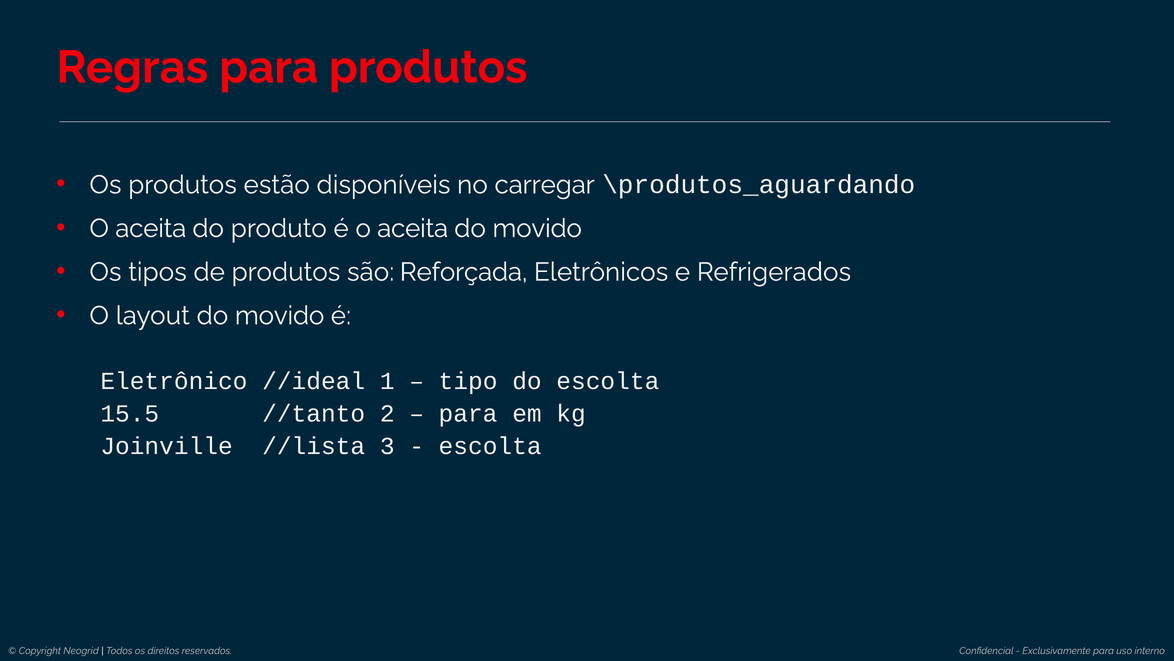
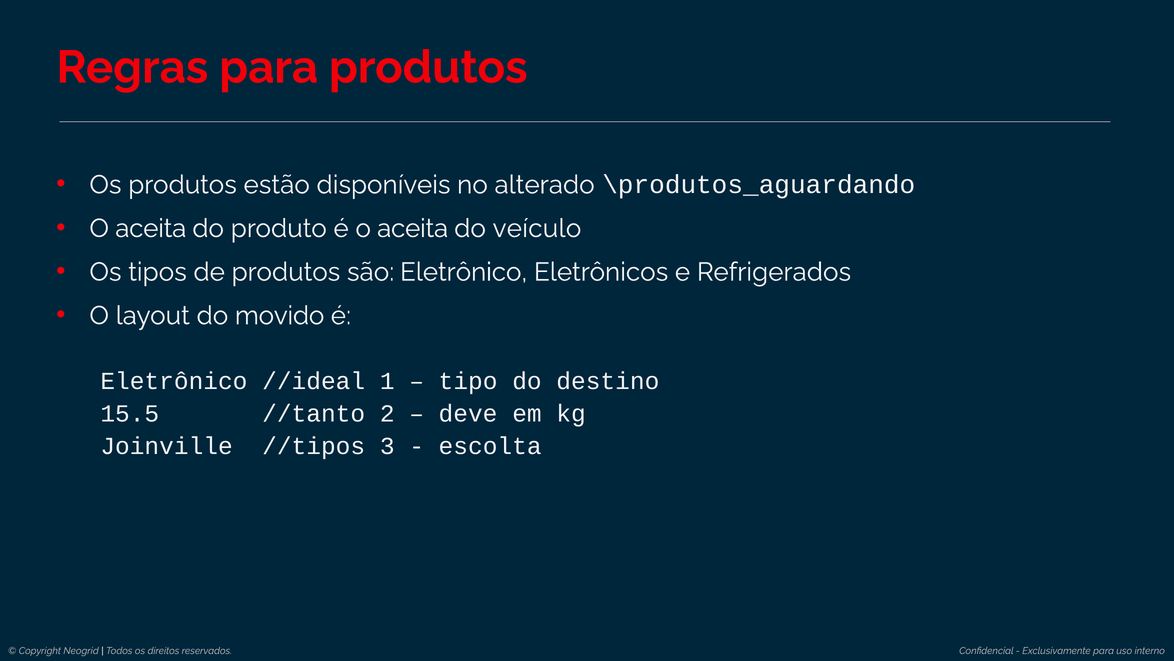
carregar: carregar -> alterado (545, 185)
movido: movido -> veículo (537, 228)
são Reforçada: Reforçada -> Eletrônico (464, 272)
do escolta: escolta -> destino (608, 381)
para: para -> deve (468, 413)
//lista: //lista -> //tipos (314, 446)
